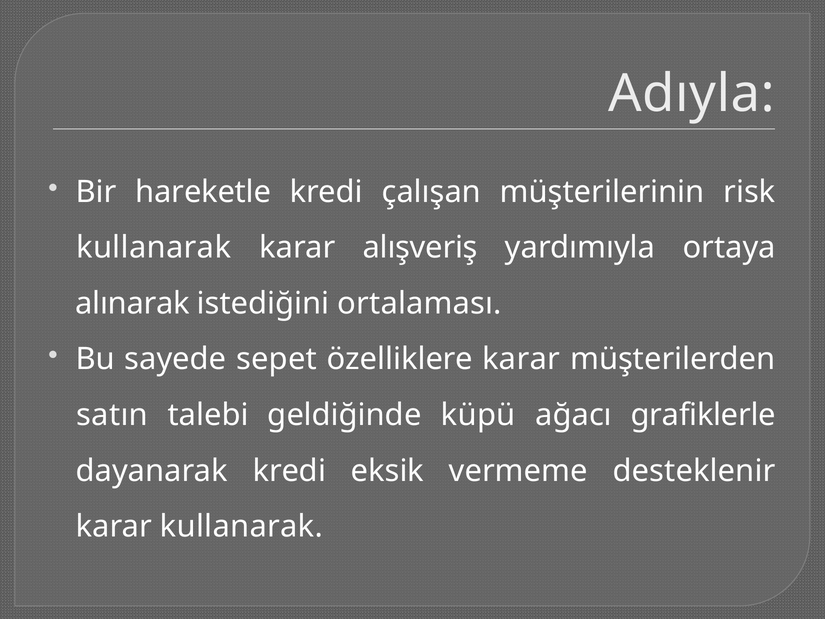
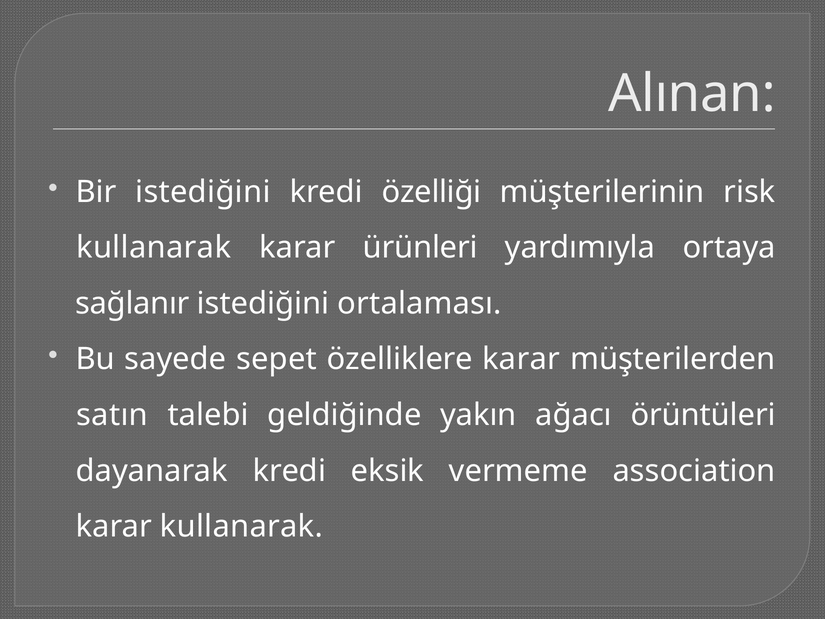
Adıyla: Adıyla -> Alınan (692, 94)
Bir hareketle: hareketle -> istediğini (203, 192)
çalışan: çalışan -> özelliği (432, 192)
alışveriş: alışveriş -> ürünleri (420, 248)
alınarak: alınarak -> sağlanır (132, 303)
küpü: küpü -> yakın (478, 415)
grafiklerle: grafiklerle -> örüntüleri (703, 415)
desteklenir: desteklenir -> association (694, 471)
